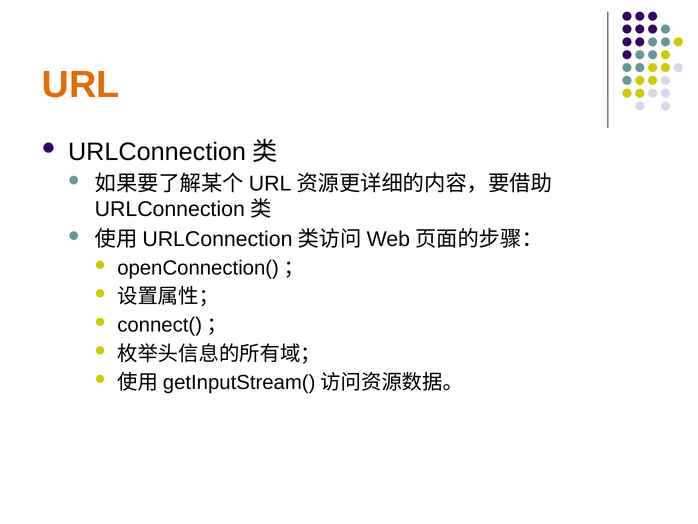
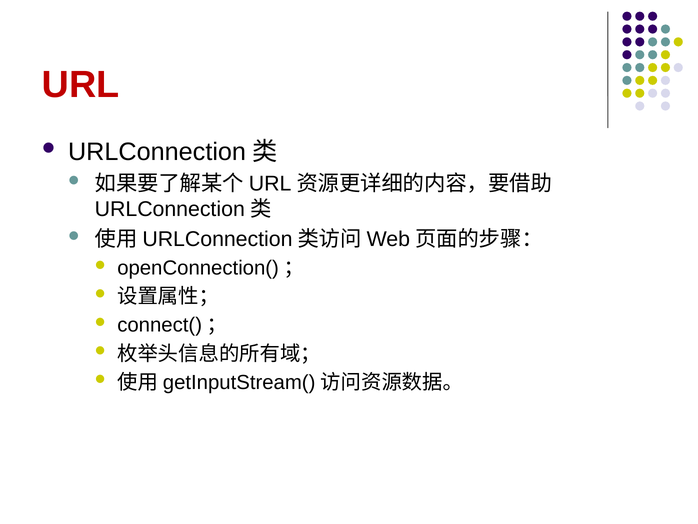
URL colour: orange -> red (81, 85)
